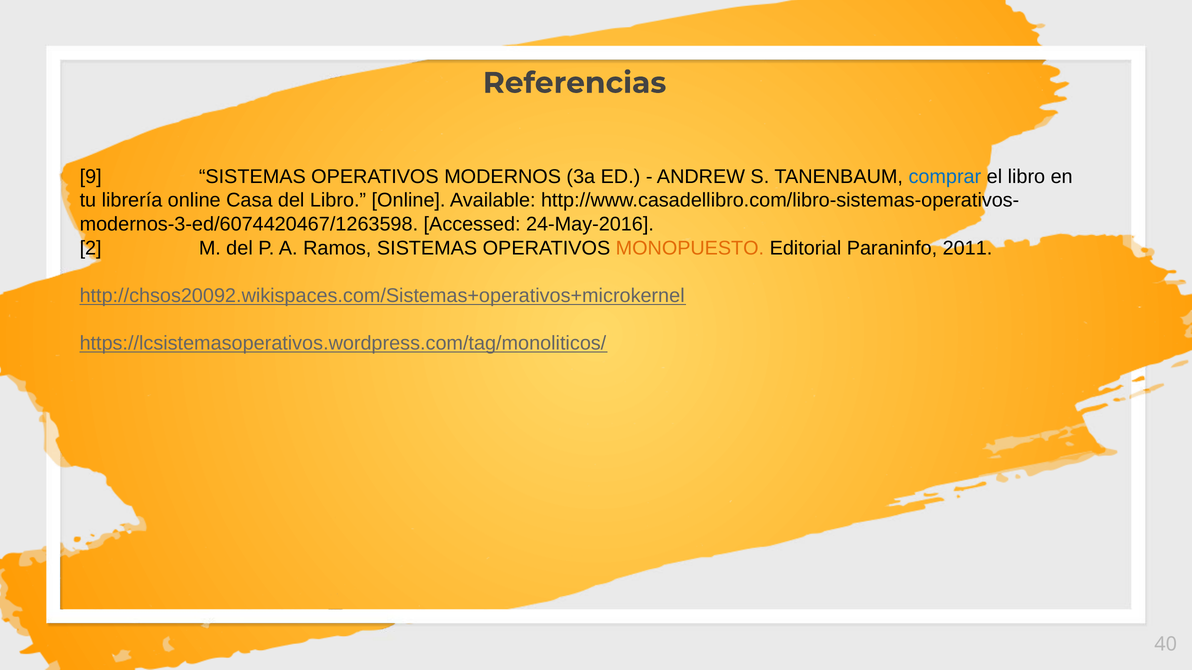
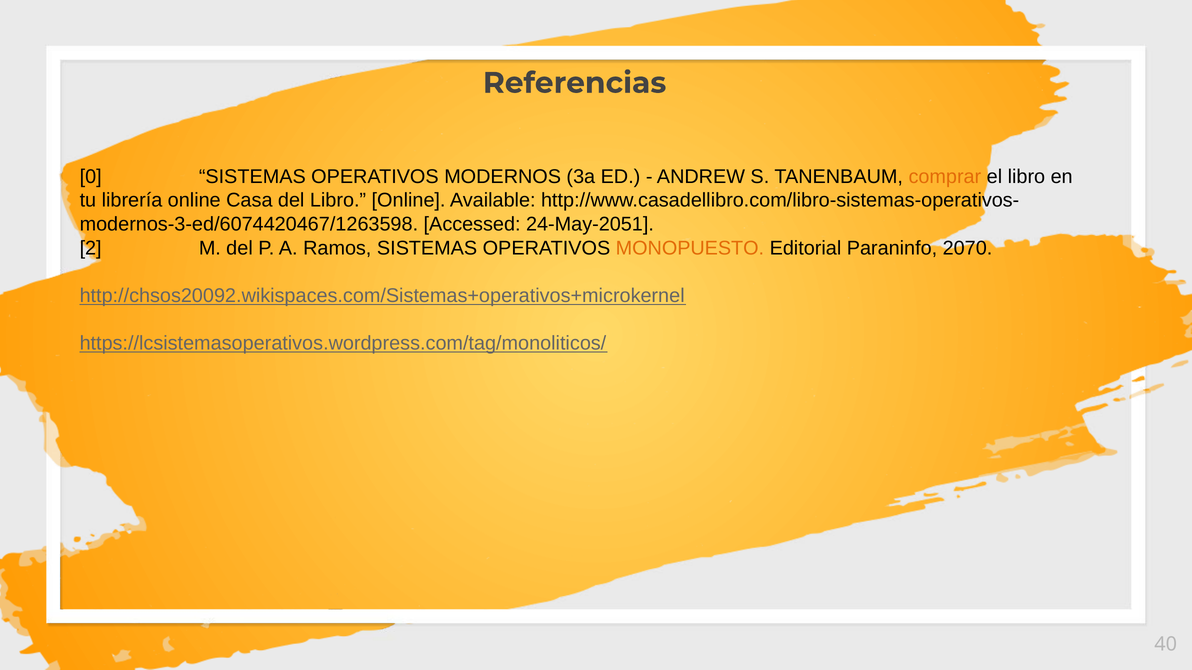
9: 9 -> 0 (91, 177)
comprar colour: blue -> orange (945, 177)
24-May-2016: 24-May-2016 -> 24-May-2051 (590, 224)
2011: 2011 -> 2070 (967, 248)
